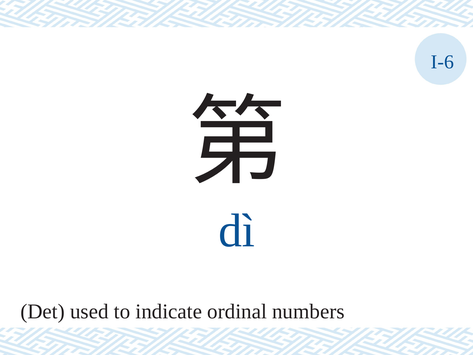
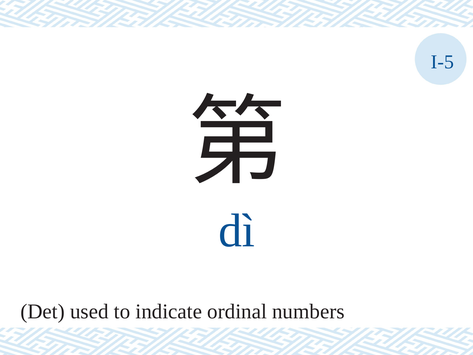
I-6: I-6 -> I-5 (442, 62)
